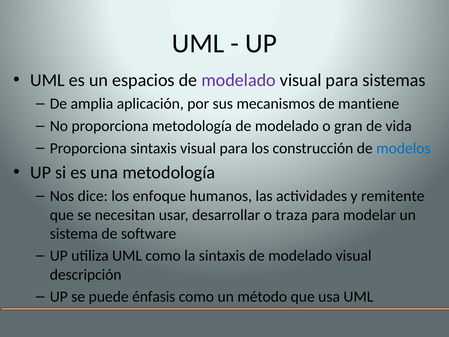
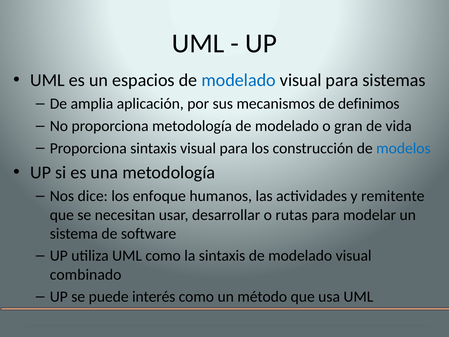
modelado colour: purple -> blue (239, 80)
mantiene: mantiene -> definimos (369, 104)
traza: traza -> rutas (292, 215)
descripción: descripción -> combinado (86, 274)
énfasis: énfasis -> interés (154, 297)
